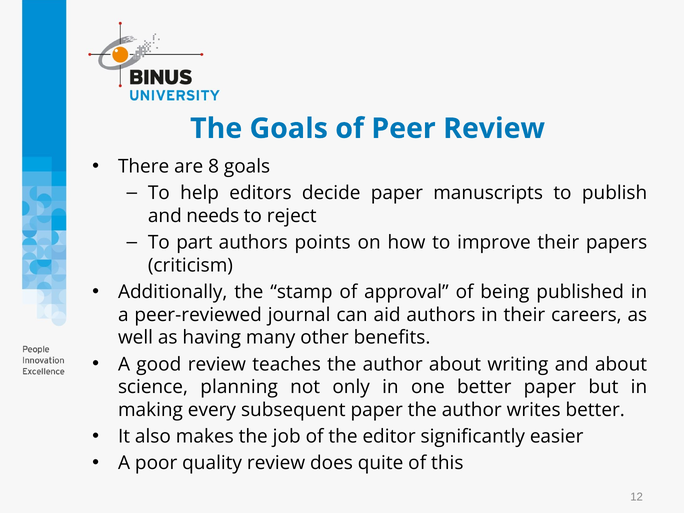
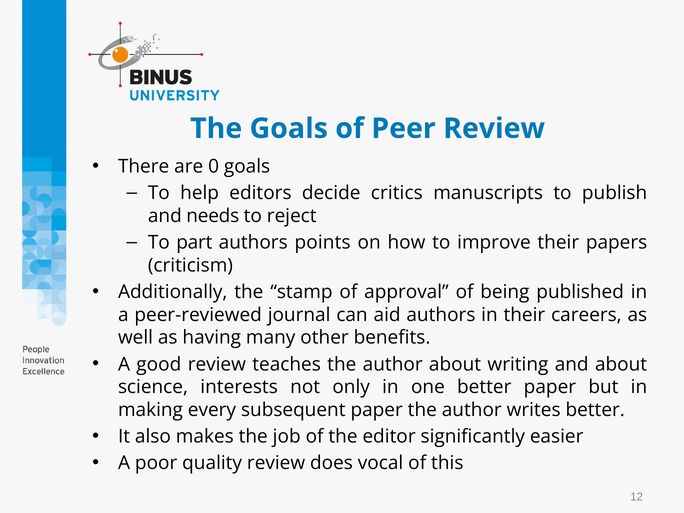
8: 8 -> 0 (214, 167)
decide paper: paper -> critics (397, 193)
planning: planning -> interests (239, 387)
quite: quite -> vocal (381, 463)
